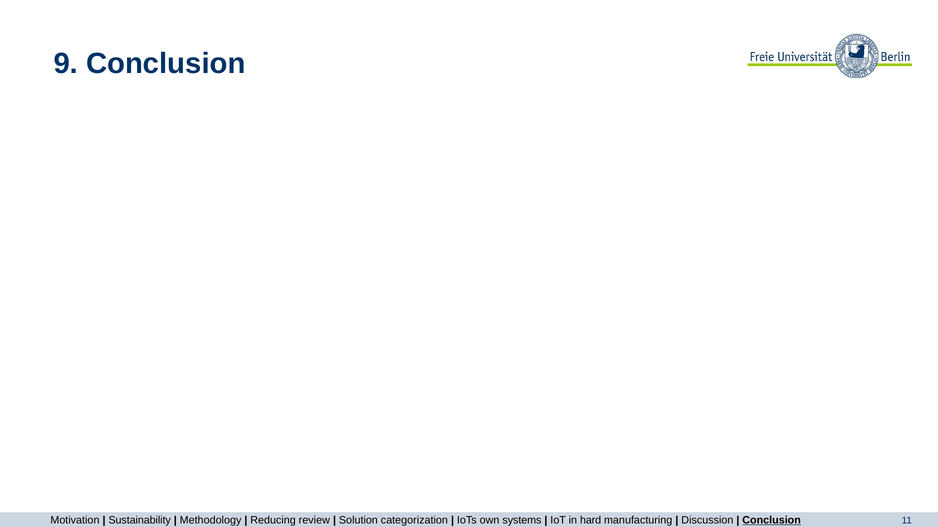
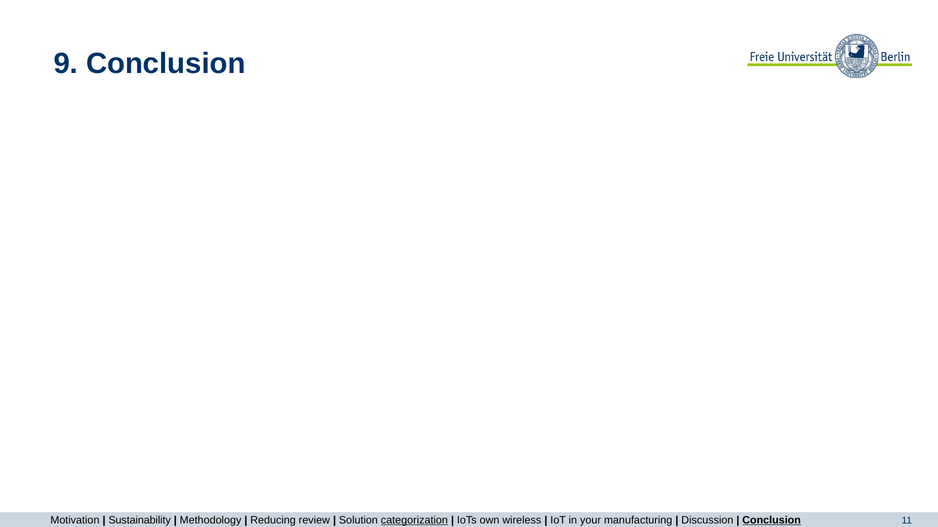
categorization underline: none -> present (414, 521)
systems: systems -> wireless (522, 521)
hard: hard -> your (591, 521)
